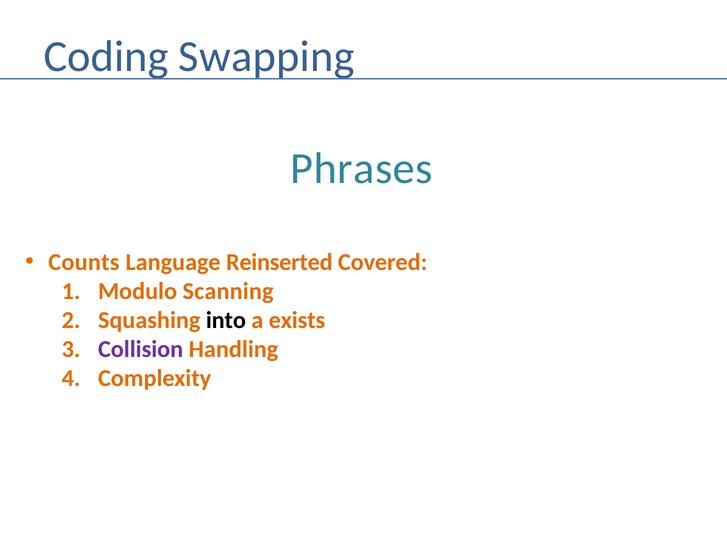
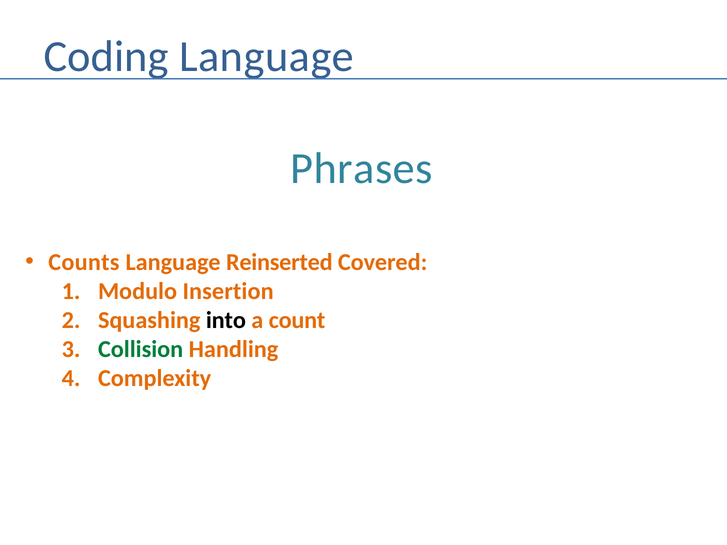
Coding Swapping: Swapping -> Language (267, 56)
Scanning: Scanning -> Insertion (228, 291)
exists: exists -> count (297, 320)
Collision colour: purple -> green (141, 349)
